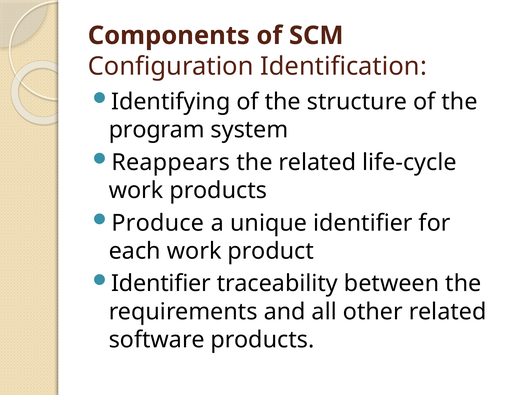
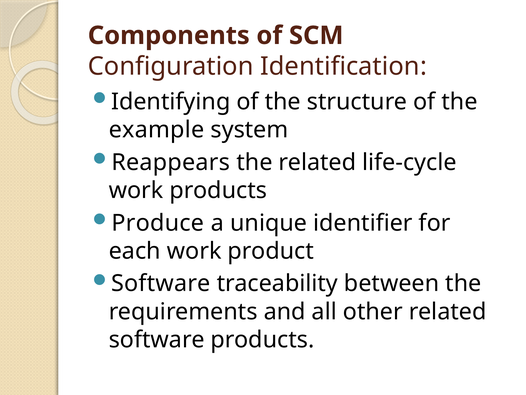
program: program -> example (157, 130)
Identifier: Identifier -> Software (161, 283)
